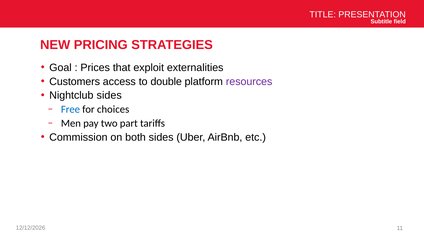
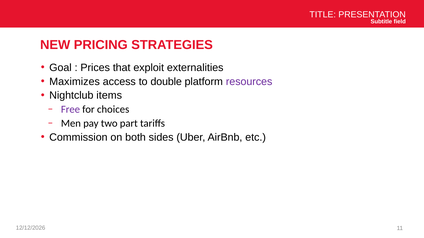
Customers: Customers -> Maximizes (75, 82)
Nightclub sides: sides -> items (109, 96)
Free colour: blue -> purple (70, 110)
